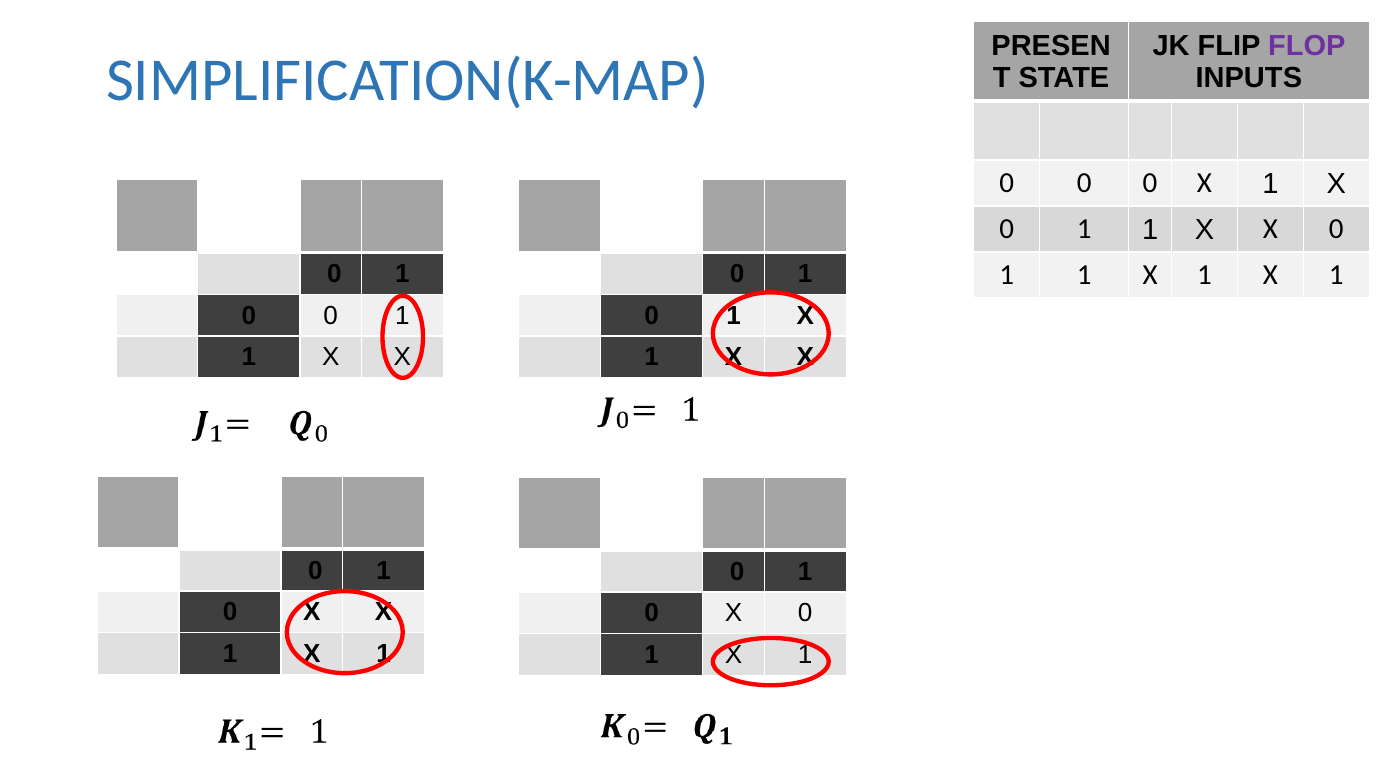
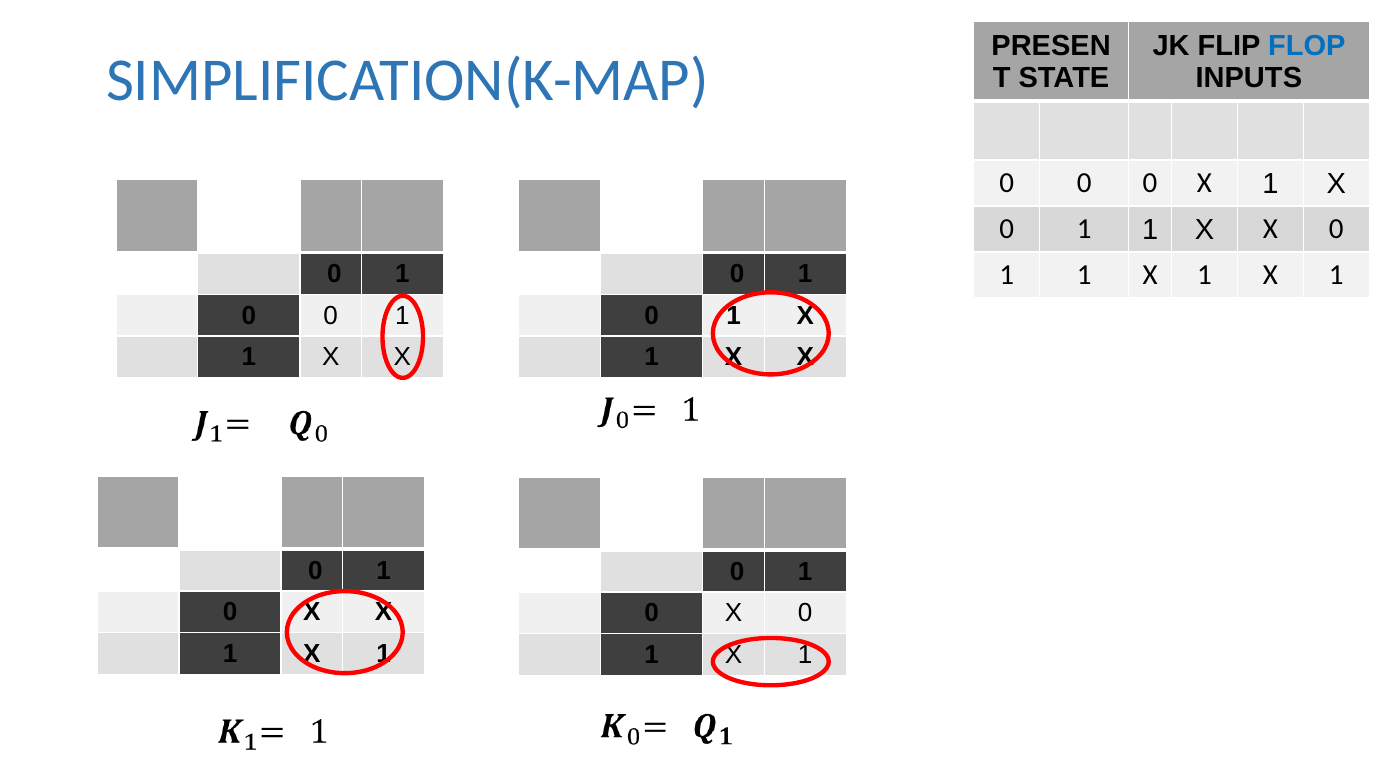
FLOP colour: purple -> blue (1307, 46)
